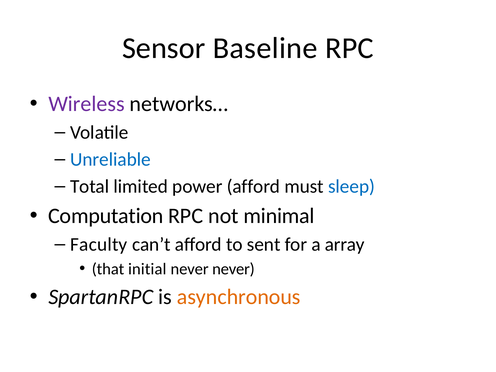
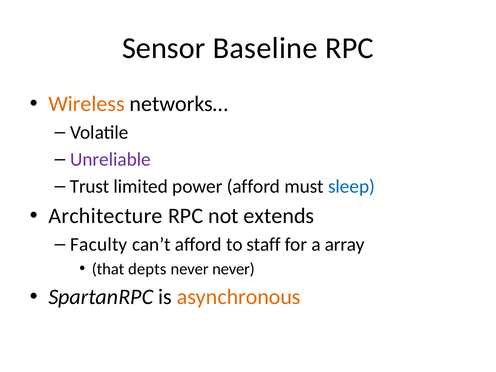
Wireless colour: purple -> orange (87, 104)
Unreliable colour: blue -> purple (110, 160)
Total: Total -> Trust (90, 187)
Computation: Computation -> Architecture (106, 216)
minimal: minimal -> extends (279, 216)
sent: sent -> staff (264, 244)
initial: initial -> depts (147, 269)
